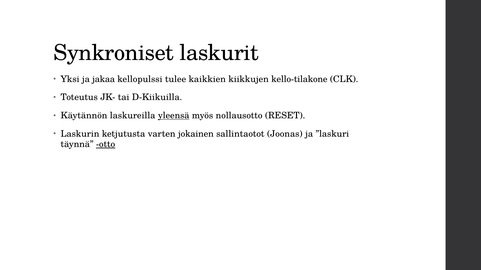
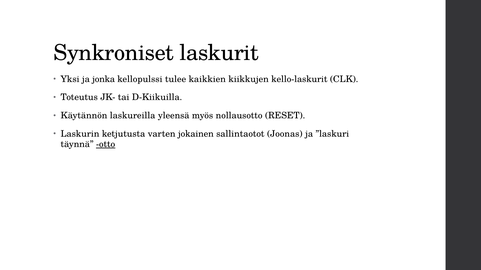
jakaa: jakaa -> jonka (104, 79)
kello-tilakone: kello-tilakone -> kello-laskurit (299, 79)
yleensä underline: present -> none (174, 116)
